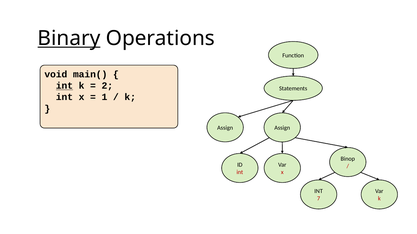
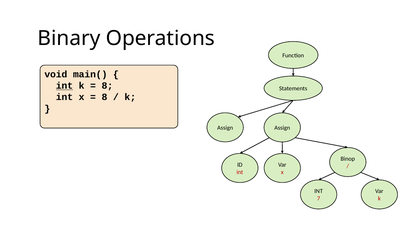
Binary underline: present -> none (69, 38)
2: 2 -> 8 (107, 86)
1: 1 -> 8 (104, 97)
